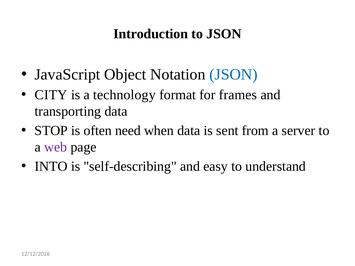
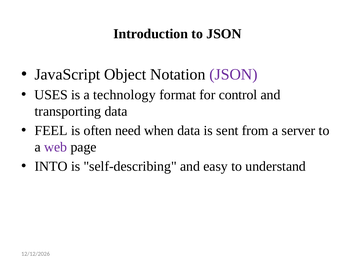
JSON colour: blue -> purple (234, 74)
CITY: CITY -> USES (51, 95)
frames: frames -> control (238, 95)
STOP: STOP -> FEEL (51, 131)
